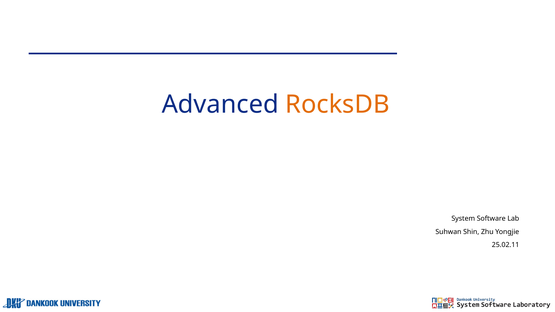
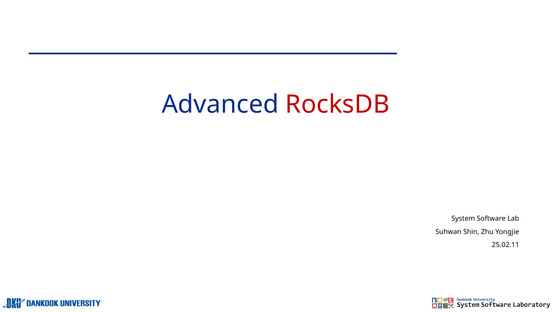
RocksDB colour: orange -> red (337, 104)
